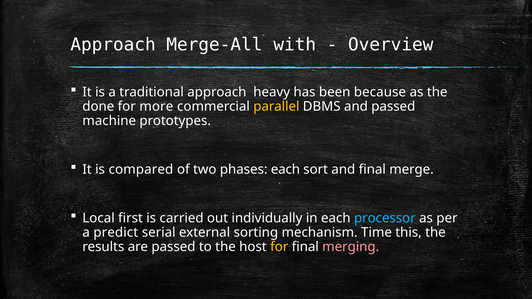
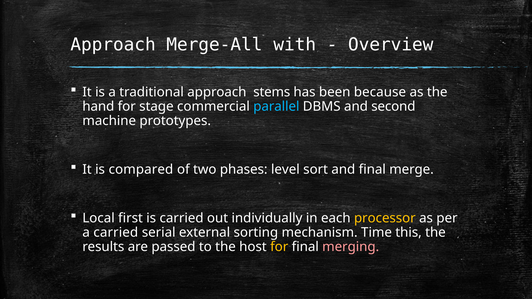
heavy: heavy -> stems (272, 92)
done: done -> hand (98, 107)
more: more -> stage (156, 107)
parallel colour: yellow -> light blue (276, 107)
and passed: passed -> second (393, 107)
phases each: each -> level (285, 170)
processor colour: light blue -> yellow (385, 218)
a predict: predict -> carried (116, 233)
